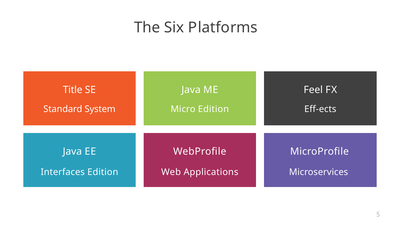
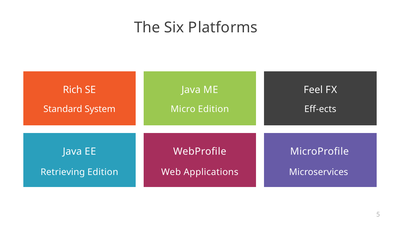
Title: Title -> Rich (73, 90)
Interfaces: Interfaces -> Retrieving (63, 172)
